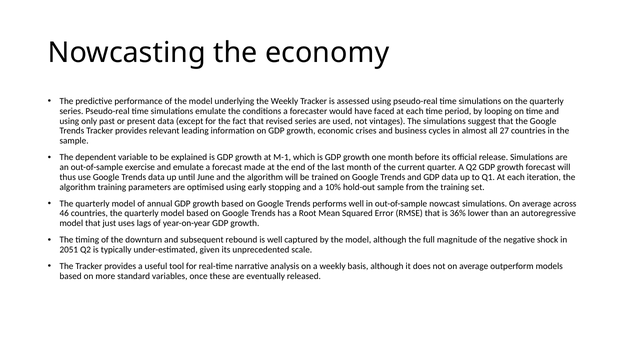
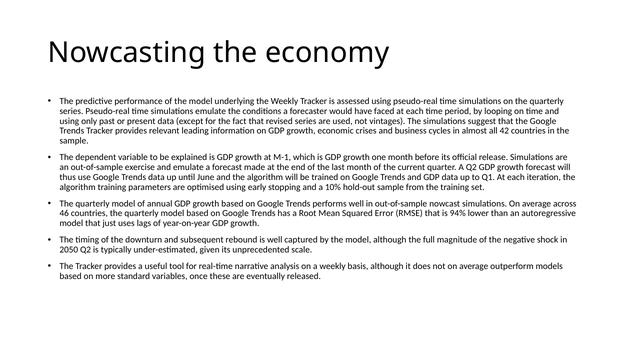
27: 27 -> 42 (504, 131)
36%: 36% -> 94% (458, 213)
2051: 2051 -> 2050 (69, 250)
